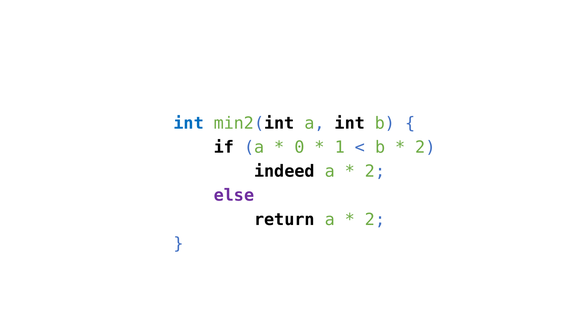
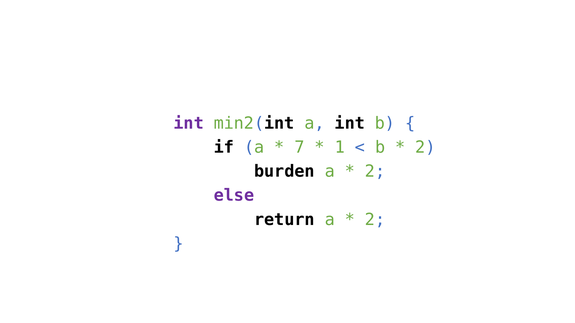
int colour: blue -> purple (189, 123)
0: 0 -> 7 (299, 147)
indeed: indeed -> burden (284, 172)
